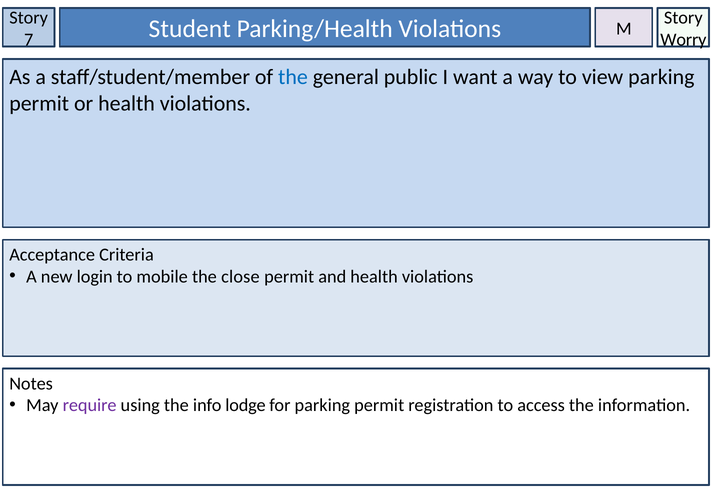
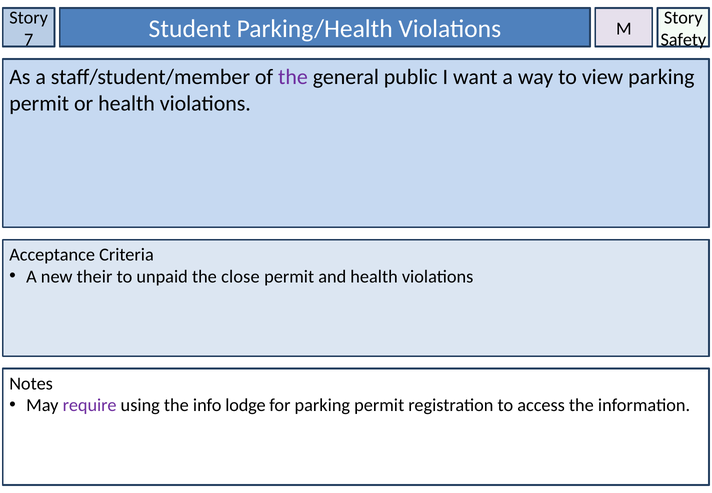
Worry: Worry -> Safety (683, 39)
the colour: blue -> purple (293, 77)
login: login -> their (95, 276)
mobile: mobile -> unpaid (162, 276)
